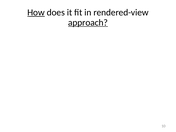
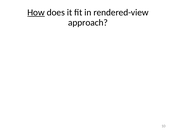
approach underline: present -> none (88, 23)
